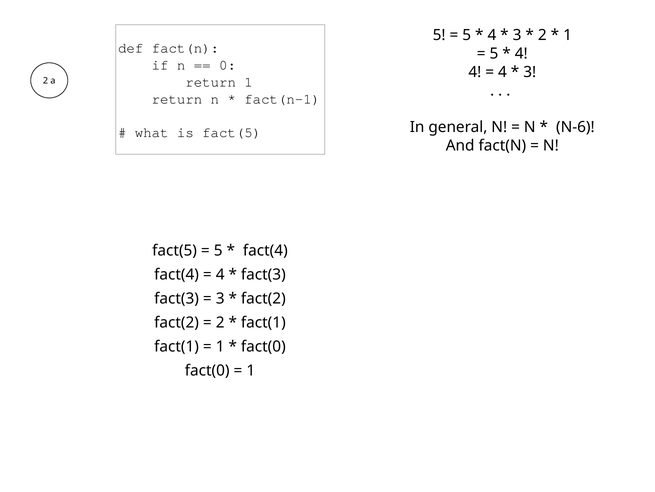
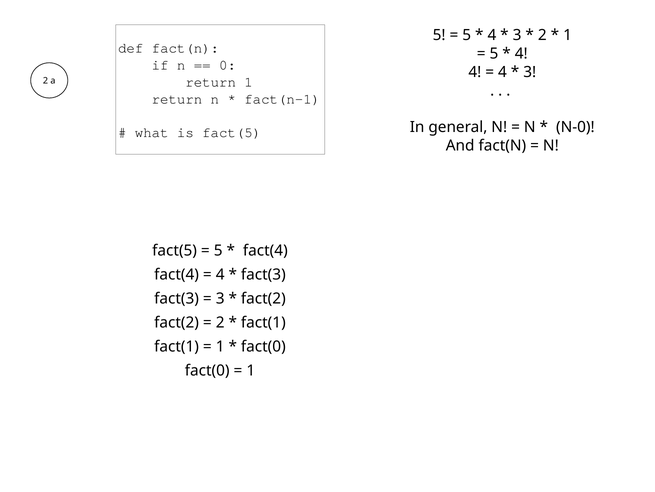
N-6: N-6 -> N-0 (575, 127)
